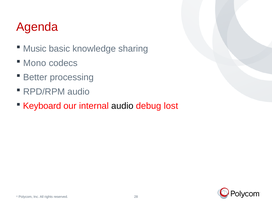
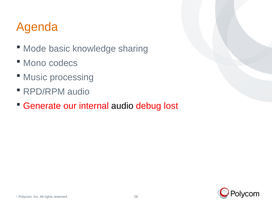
Agenda colour: red -> orange (37, 27)
Music: Music -> Mode (35, 49)
Better: Better -> Music (35, 77)
Keyboard: Keyboard -> Generate (42, 106)
